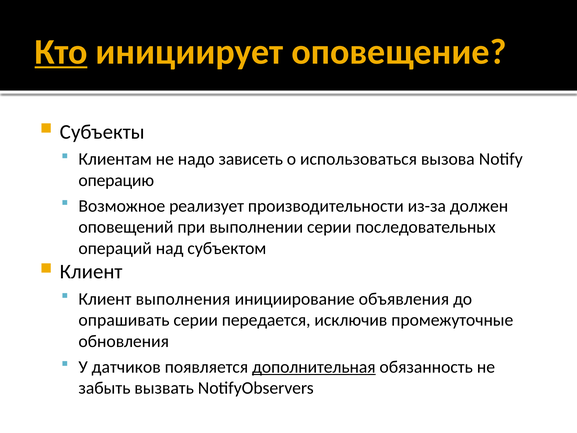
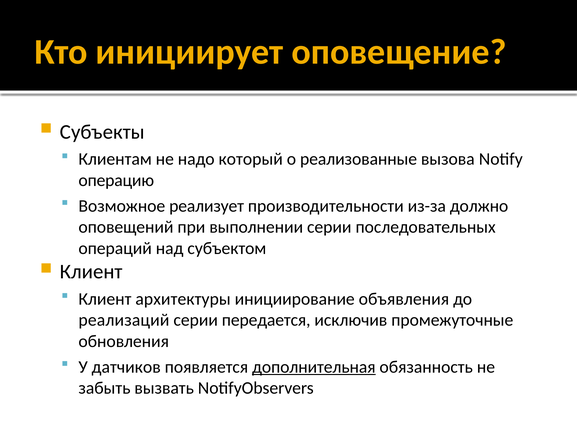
Кто underline: present -> none (61, 52)
зависеть: зависеть -> который (251, 159)
использоваться: использоваться -> реализованные (359, 159)
должен: должен -> должно (479, 206)
выполнения: выполнения -> архитектуры (183, 299)
опрашивать: опрашивать -> реализаций (124, 320)
